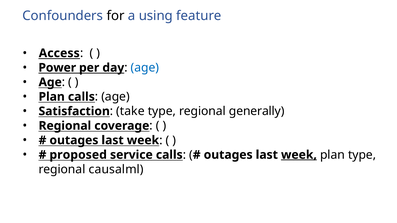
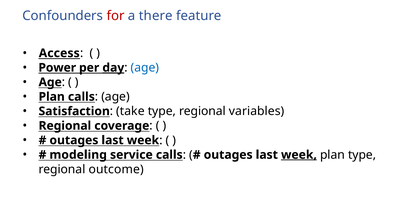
for colour: black -> red (116, 16)
using: using -> there (156, 16)
day underline: none -> present (113, 68)
generally: generally -> variables (257, 111)
proposed: proposed -> modeling (78, 155)
causalml: causalml -> outcome (116, 170)
